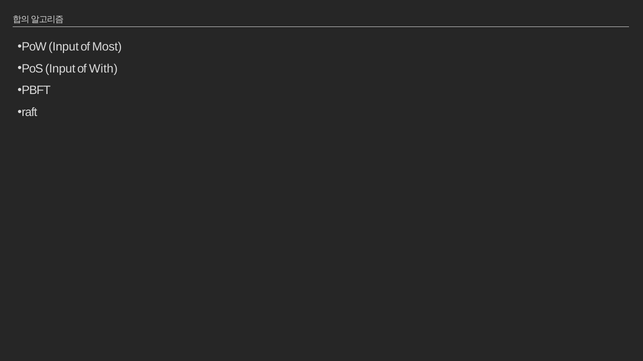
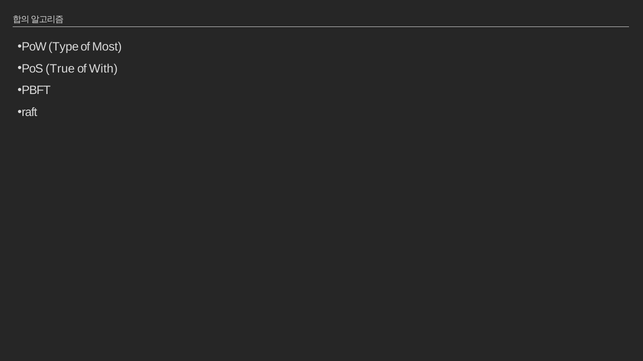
PoW Input: Input -> Type (64, 47)
PoS Input: Input -> True (60, 69)
